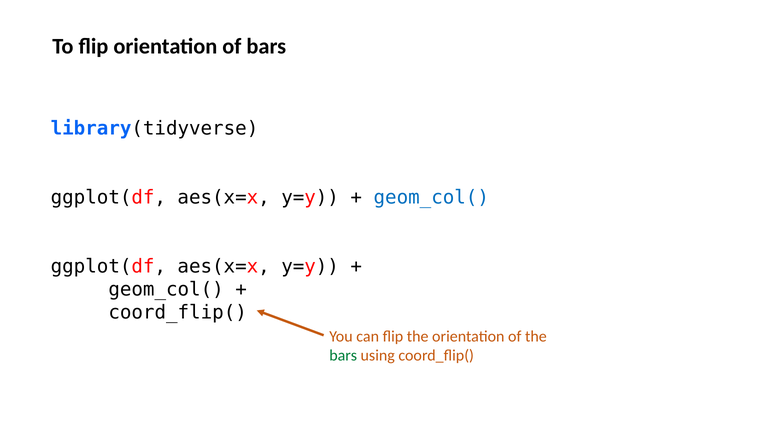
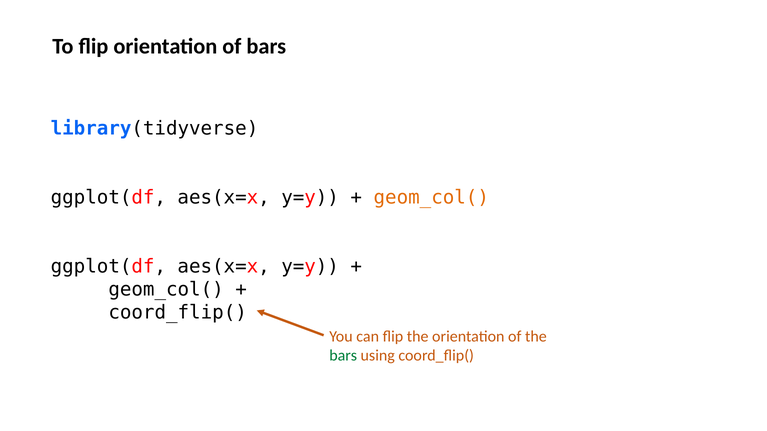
geom_col( colour: blue -> orange (431, 198)
